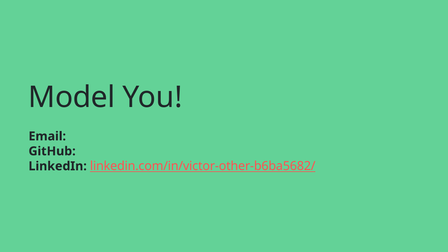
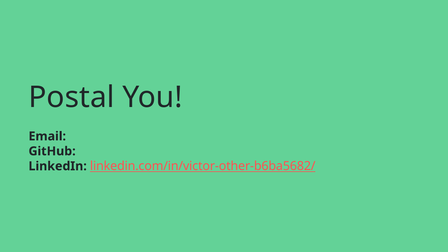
Model: Model -> Postal (72, 97)
